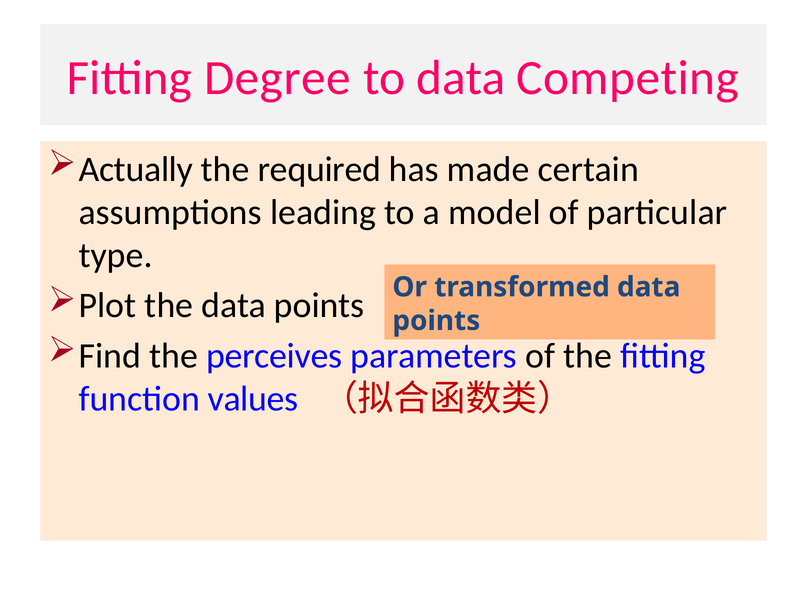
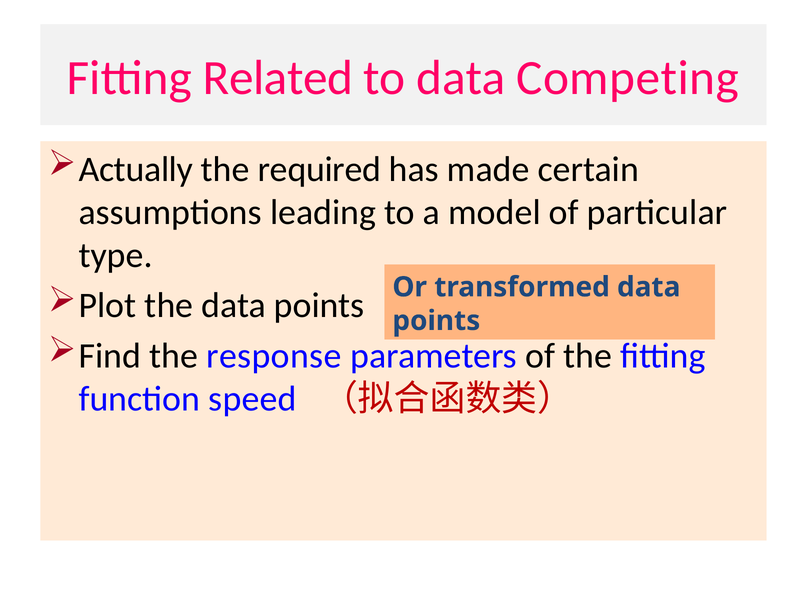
Degree: Degree -> Related (278, 78)
perceives: perceives -> response (274, 356)
values: values -> speed (253, 399)
